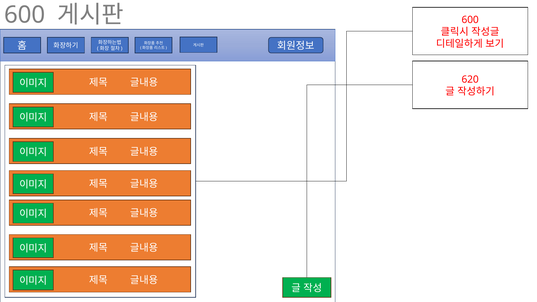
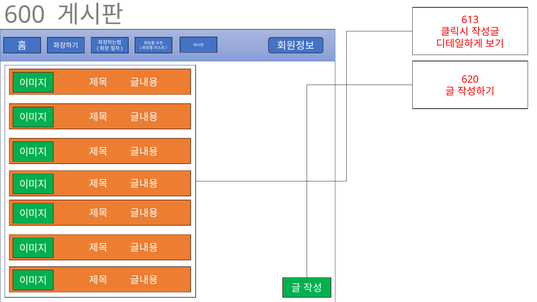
600: 600 -> 613 (470, 20)
